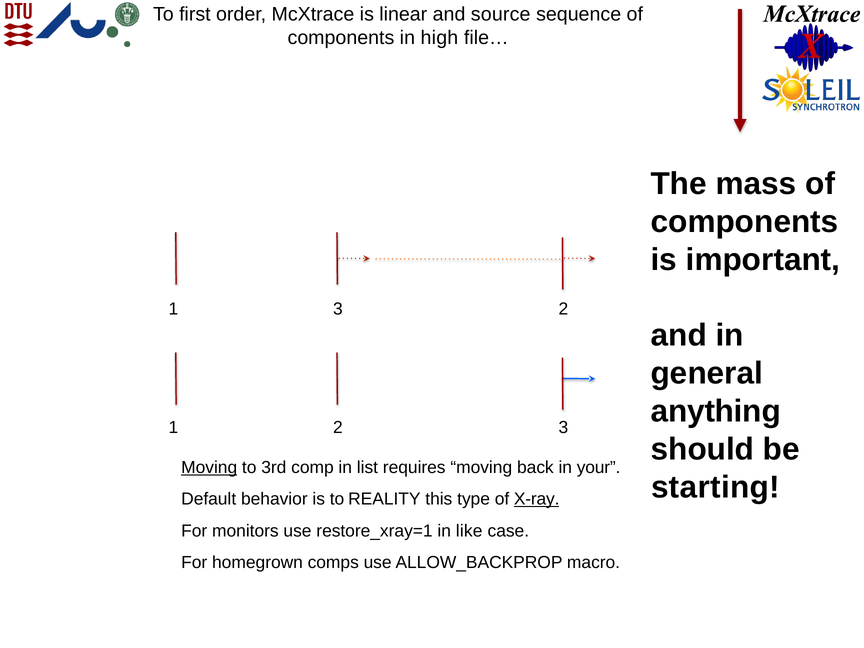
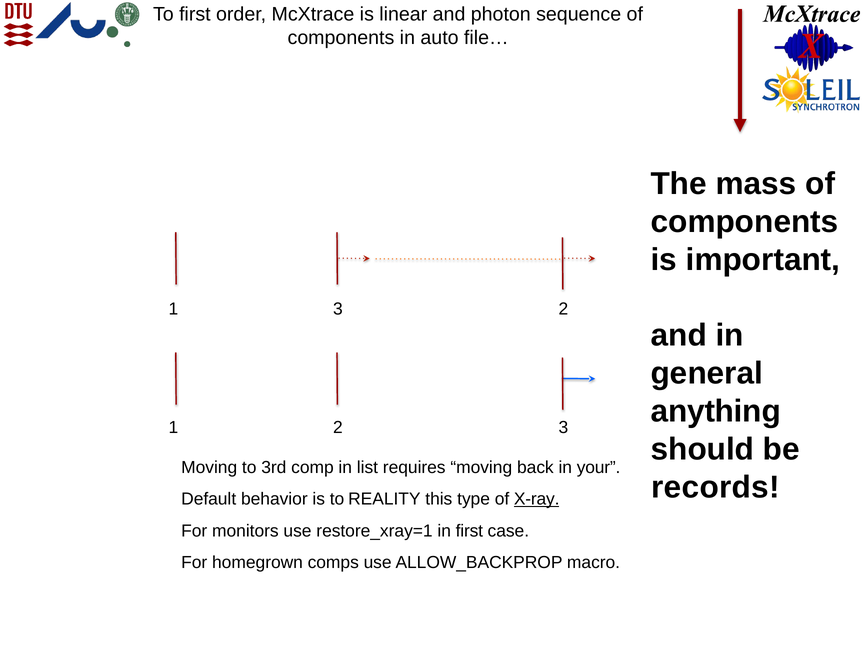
source: source -> photon (501, 14)
high: high -> auto (440, 38)
Moving underline: present -> none (209, 468)
starting: starting -> records (715, 487)
in like: like -> first (469, 531)
